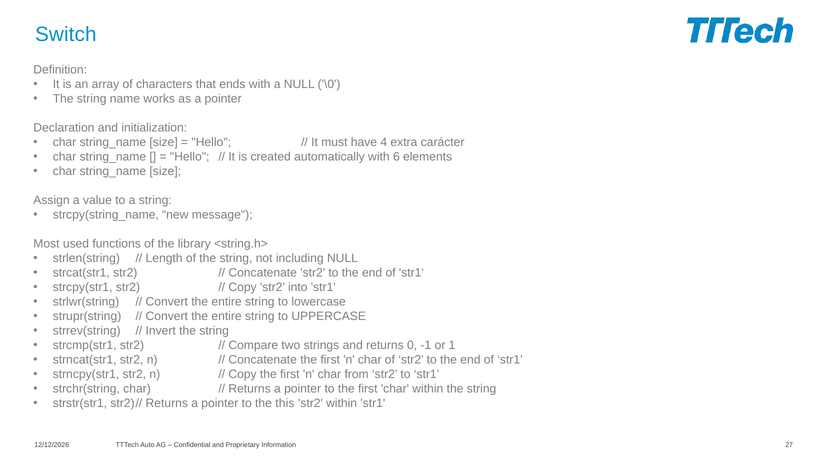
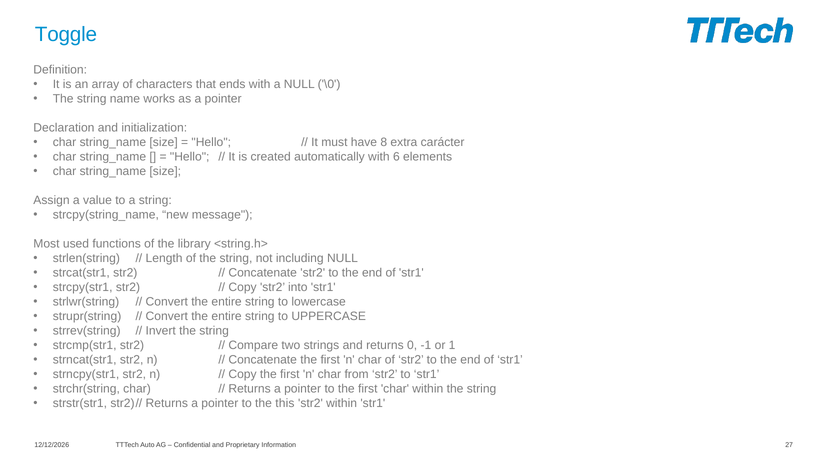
Switch: Switch -> Toggle (66, 34)
4: 4 -> 8 (384, 142)
